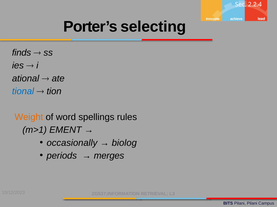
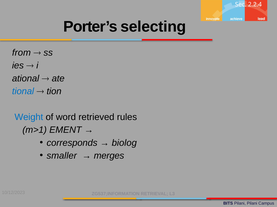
finds: finds -> from (21, 53)
Weight colour: orange -> blue (29, 117)
spellings: spellings -> retrieved (96, 117)
occasionally: occasionally -> corresponds (72, 143)
periods: periods -> smaller (62, 156)
